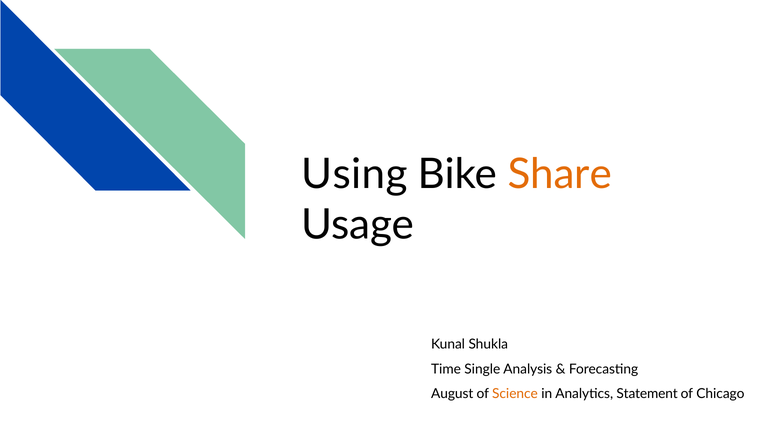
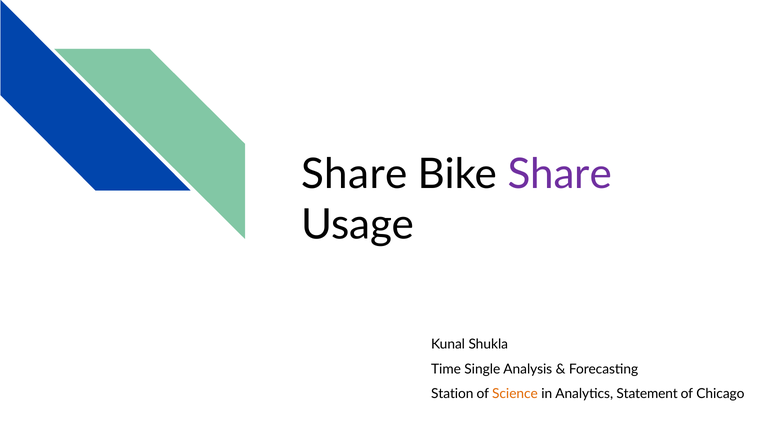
Using: Using -> Share (354, 174)
Share colour: orange -> purple (560, 174)
August: August -> Station (452, 394)
